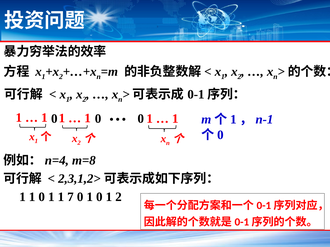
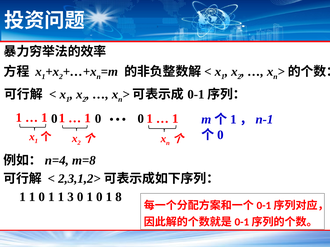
7: 7 -> 3 (70, 197)
1 2: 2 -> 8 (119, 197)
